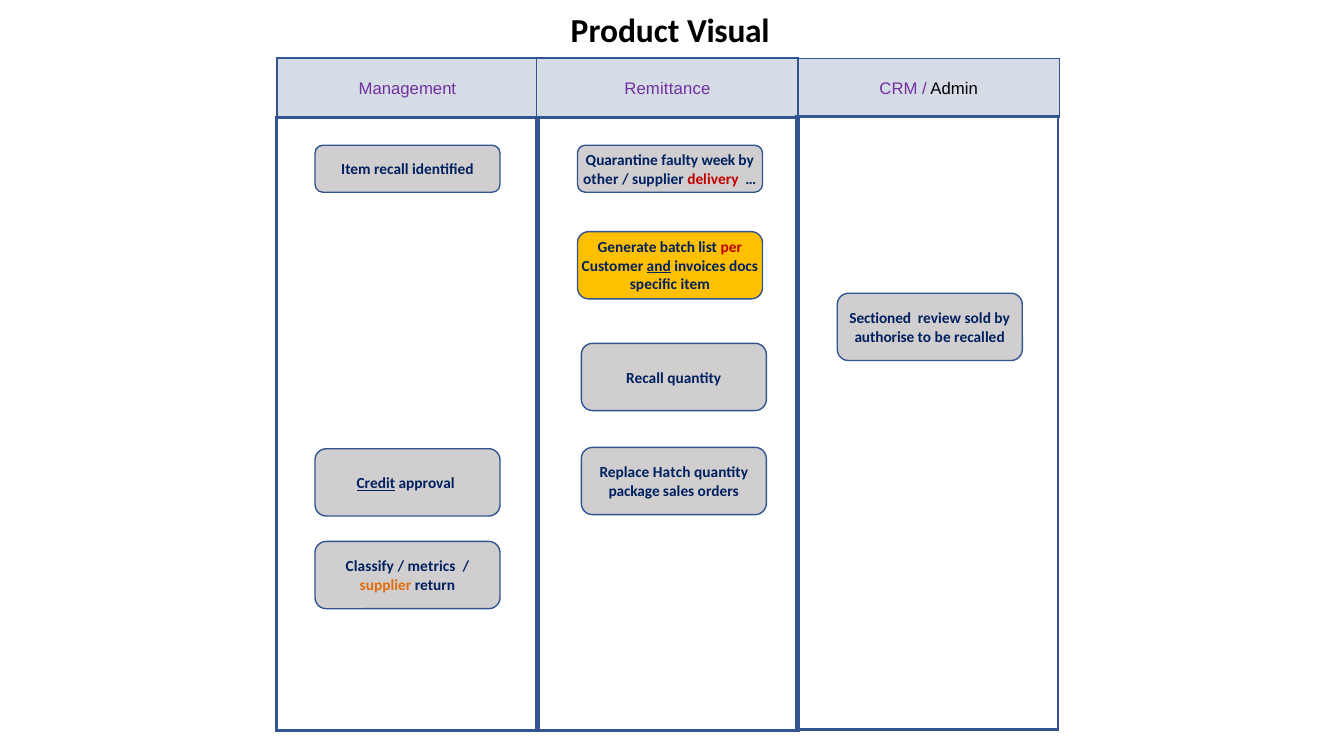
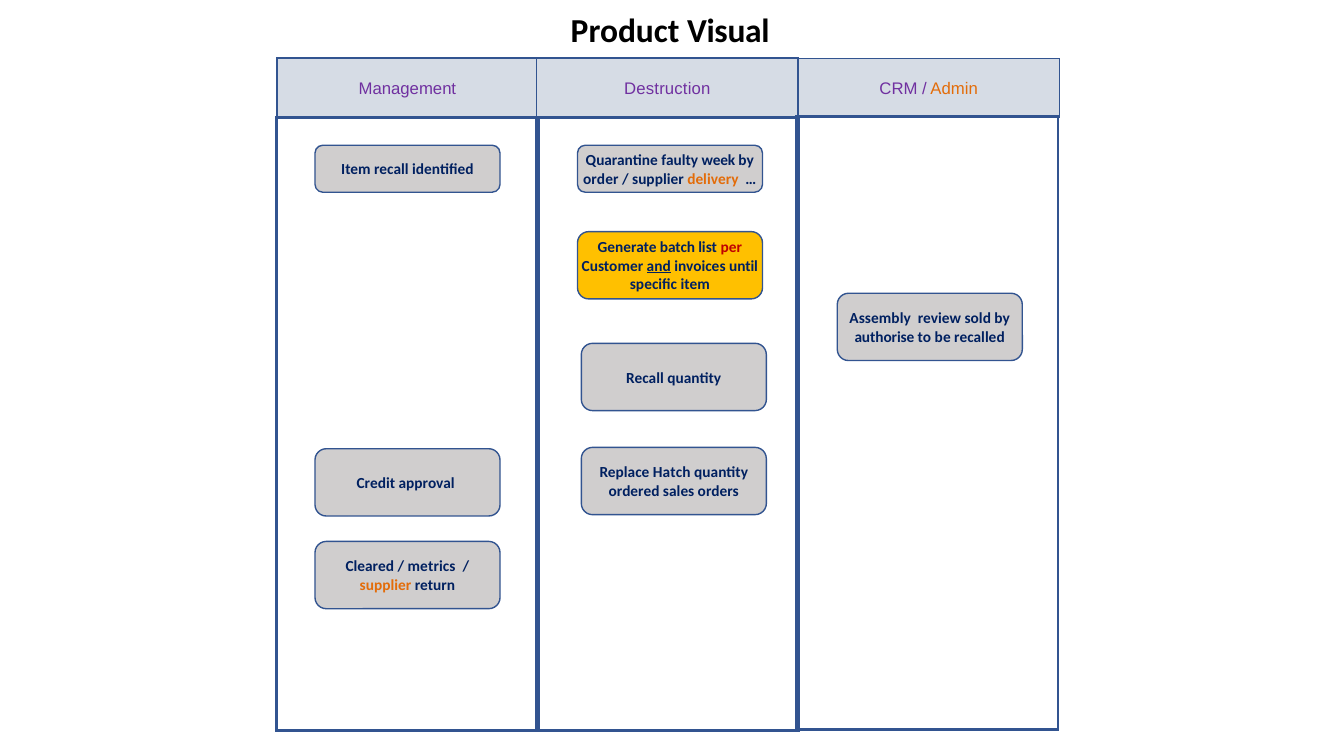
Remittance: Remittance -> Destruction (667, 89)
Admin colour: black -> orange (954, 89)
other: other -> order (601, 179)
delivery colour: red -> orange (713, 179)
docs: docs -> until (744, 266)
Sectioned: Sectioned -> Assembly (880, 319)
Credit underline: present -> none (376, 483)
package: package -> ordered (634, 491)
Classify: Classify -> Cleared (370, 567)
